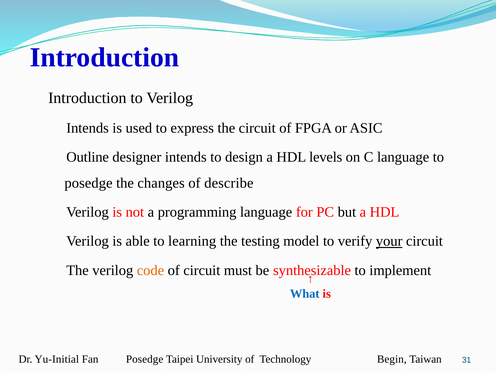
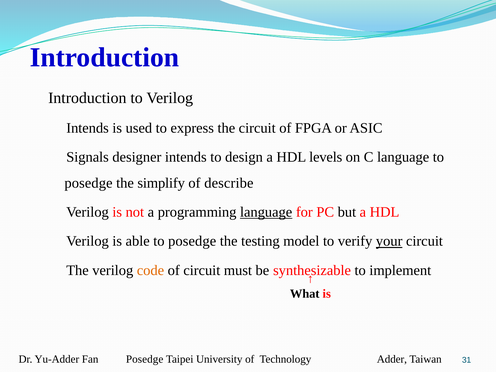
Outline: Outline -> Signals (88, 157)
changes: changes -> simplify (161, 183)
language underline: none -> present (266, 212)
able to learning: learning -> posedge (192, 241)
What colour: blue -> black (305, 294)
Yu-Initial: Yu-Initial -> Yu-Adder (57, 359)
Begin: Begin -> Adder (392, 359)
